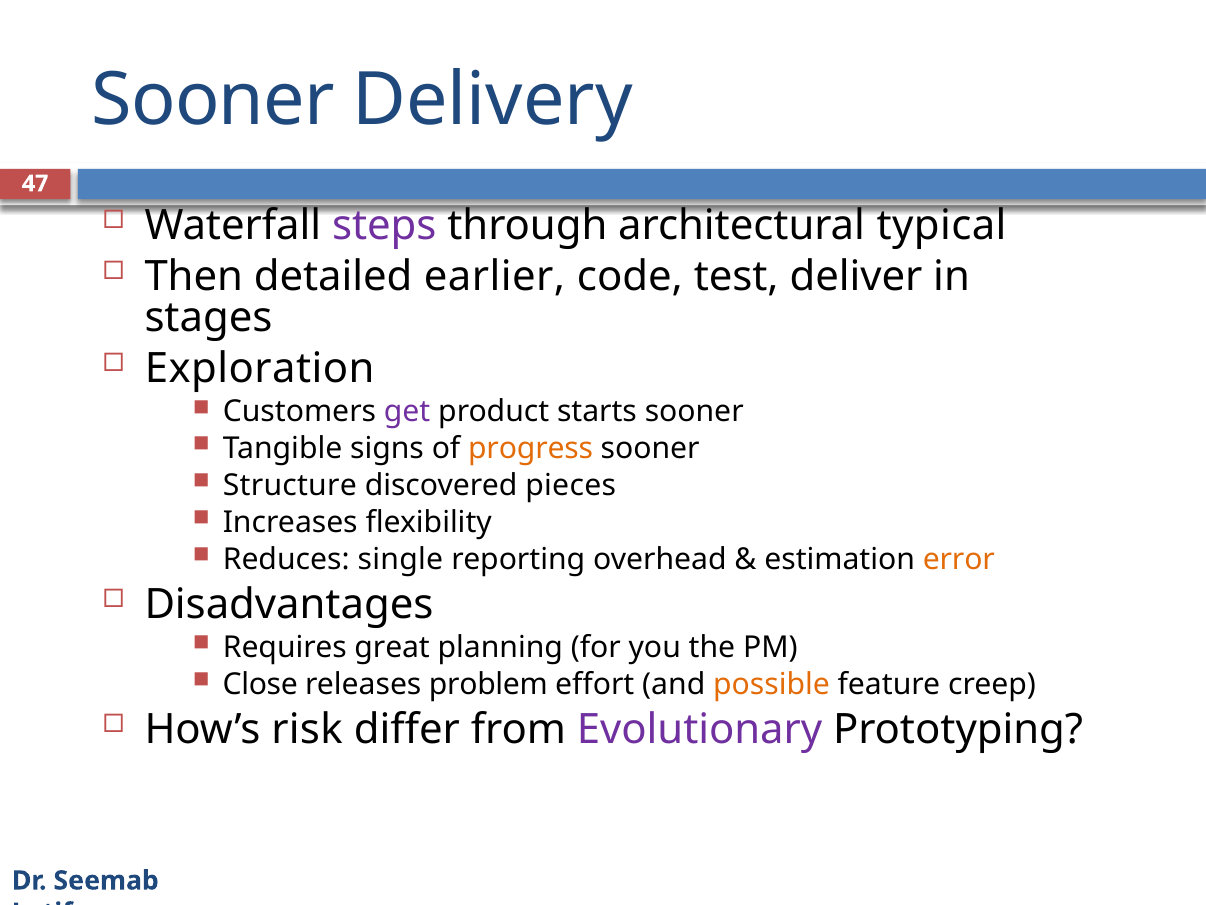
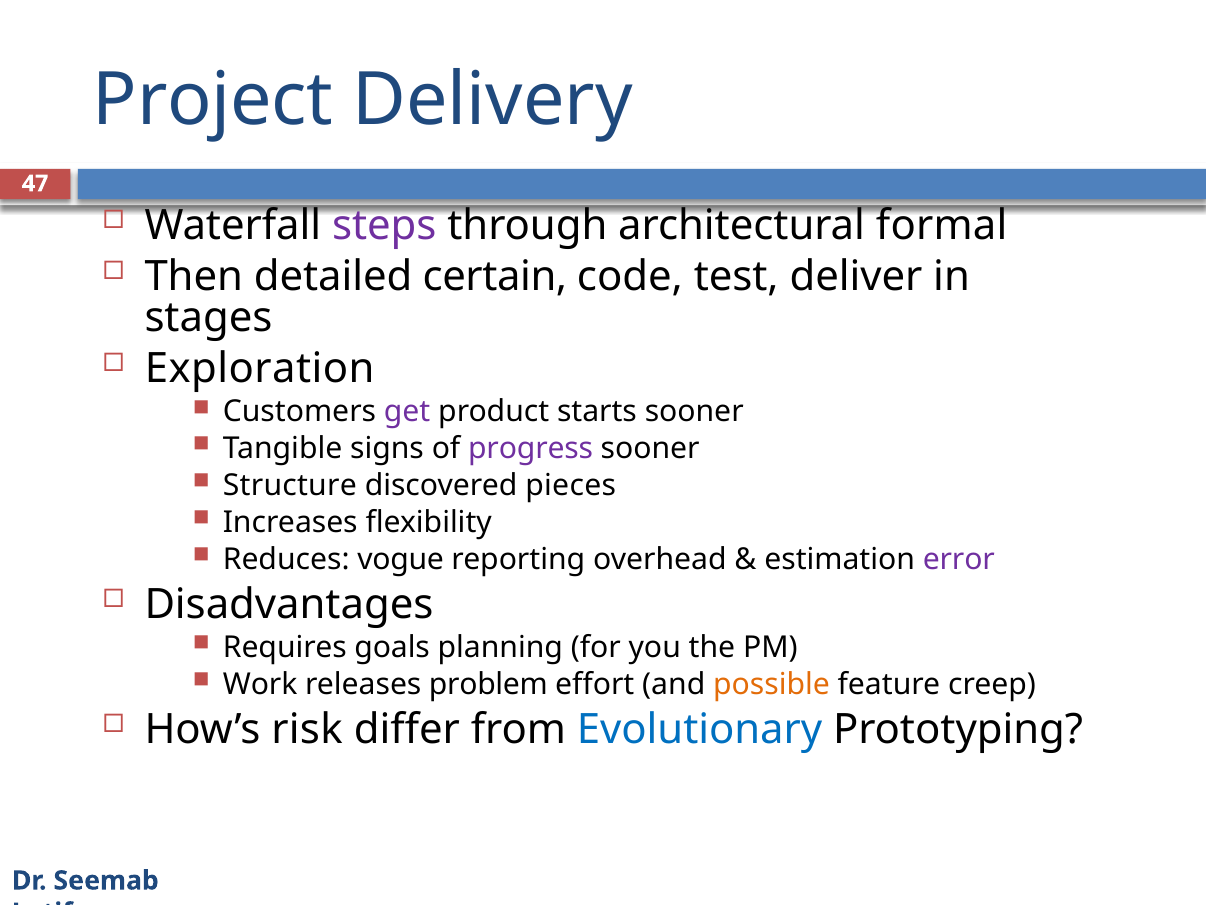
Sooner: Sooner -> Project (213, 101)
typical: typical -> formal (942, 226)
earlier: earlier -> certain (495, 277)
progress colour: orange -> purple (531, 449)
single: single -> vogue (401, 559)
error colour: orange -> purple (959, 559)
great: great -> goals (392, 647)
Close: Close -> Work (260, 684)
Evolutionary colour: purple -> blue (700, 729)
